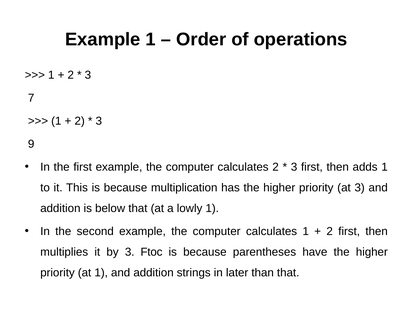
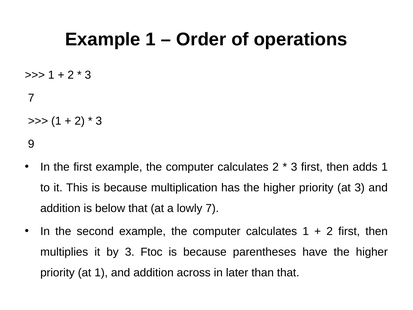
lowly 1: 1 -> 7 (212, 208)
strings: strings -> across (194, 272)
